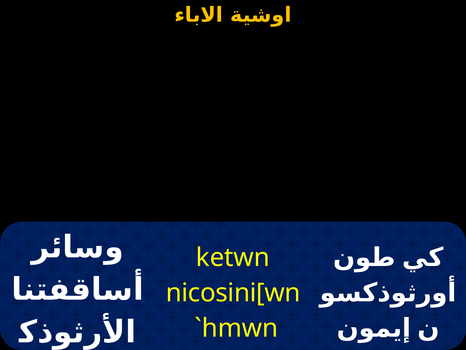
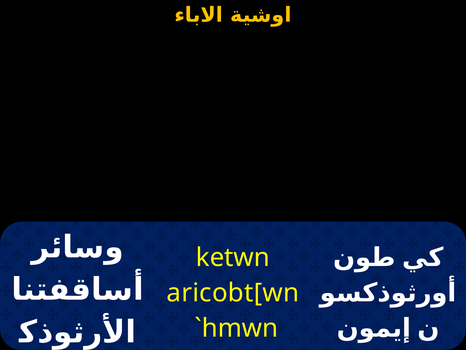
nicosini[wn: nicosini[wn -> aricobt[wn (233, 292)
